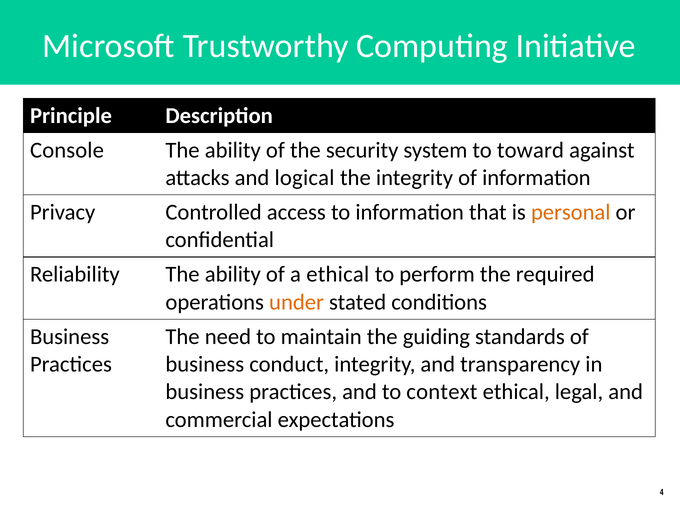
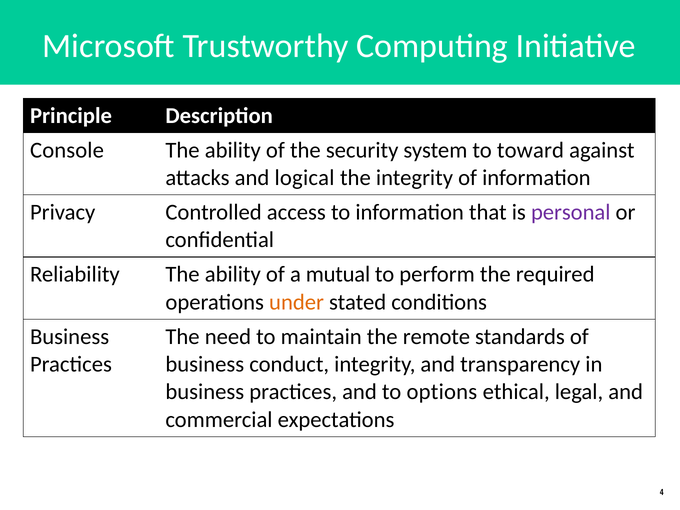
personal colour: orange -> purple (571, 212)
a ethical: ethical -> mutual (338, 274)
guiding: guiding -> remote (436, 337)
context: context -> options (442, 392)
